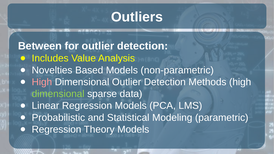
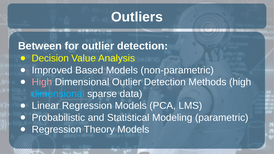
Includes: Includes -> Decision (50, 58)
Novelties: Novelties -> Improved (52, 70)
dimensional colour: light green -> light blue (58, 94)
